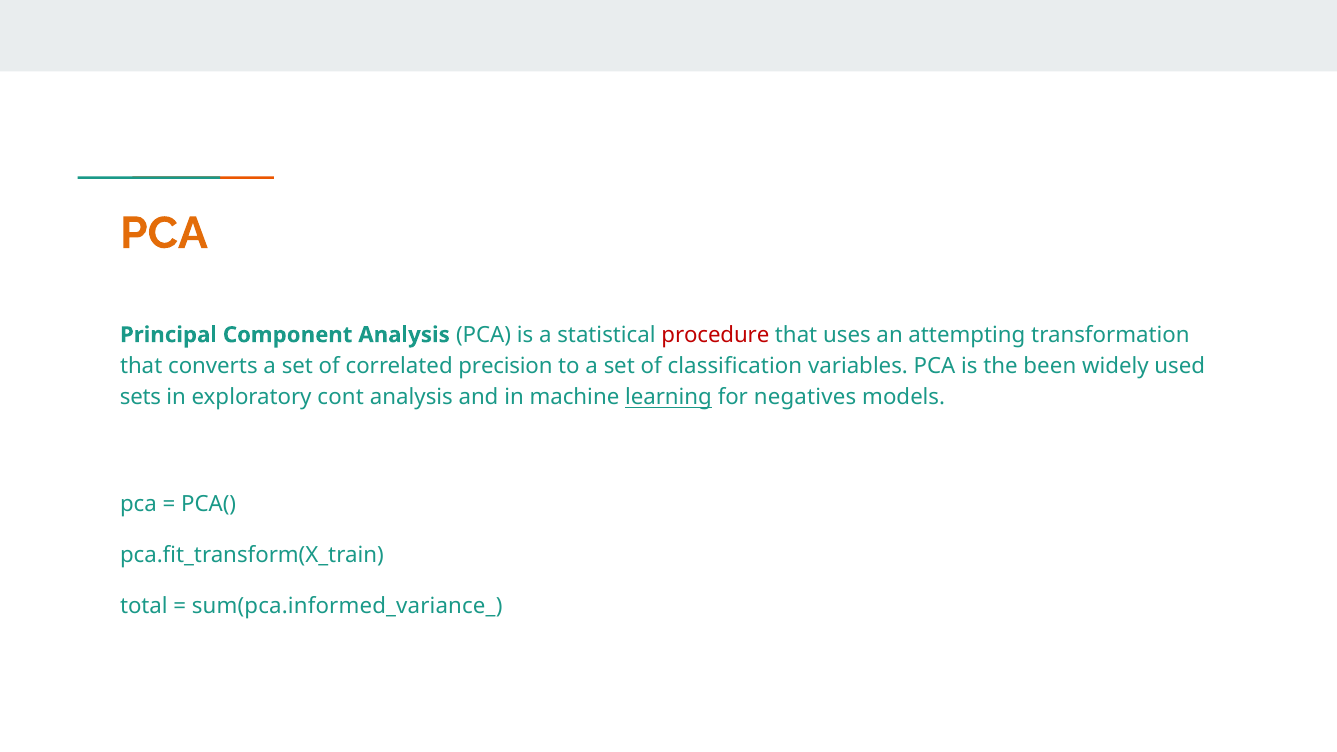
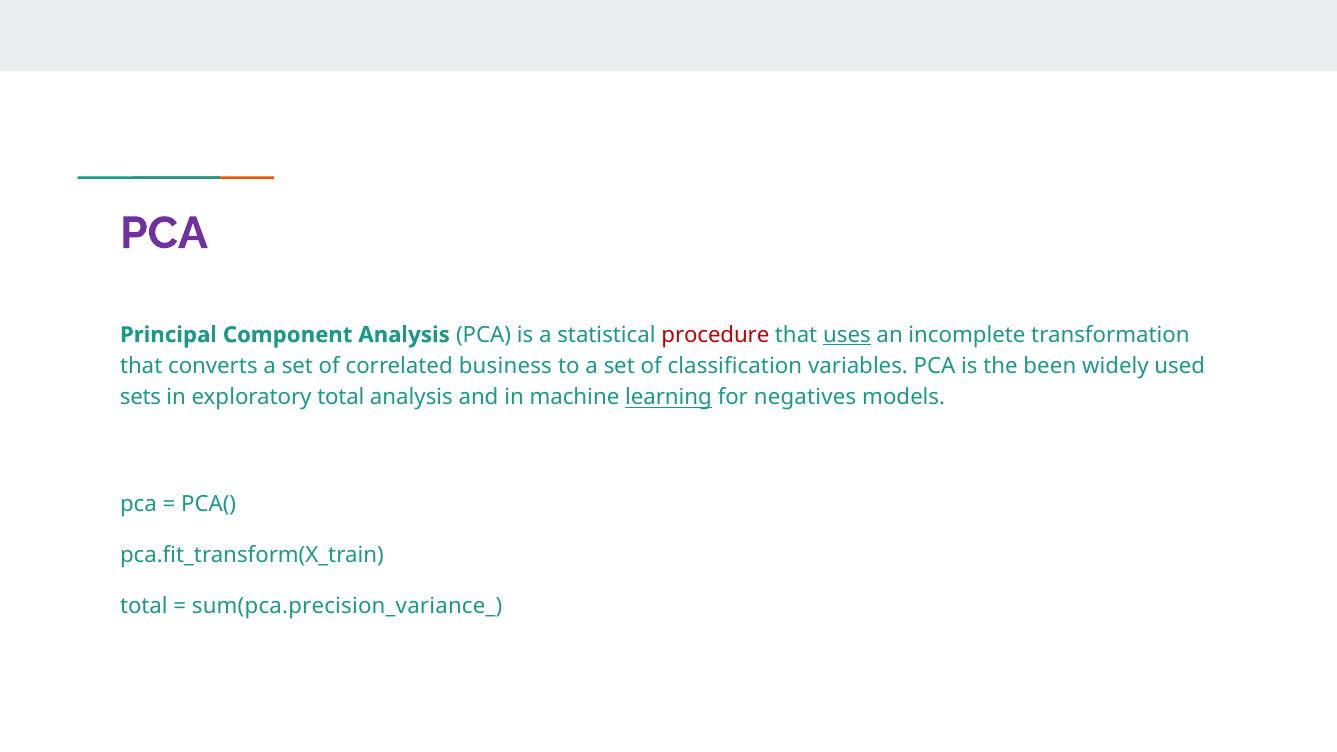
PCA colour: orange -> purple (164, 233)
uses underline: none -> present (847, 335)
attempting: attempting -> incomplete (967, 335)
precision: precision -> business (505, 366)
exploratory cont: cont -> total (341, 398)
sum(pca.informed_variance_: sum(pca.informed_variance_ -> sum(pca.precision_variance_ (347, 607)
